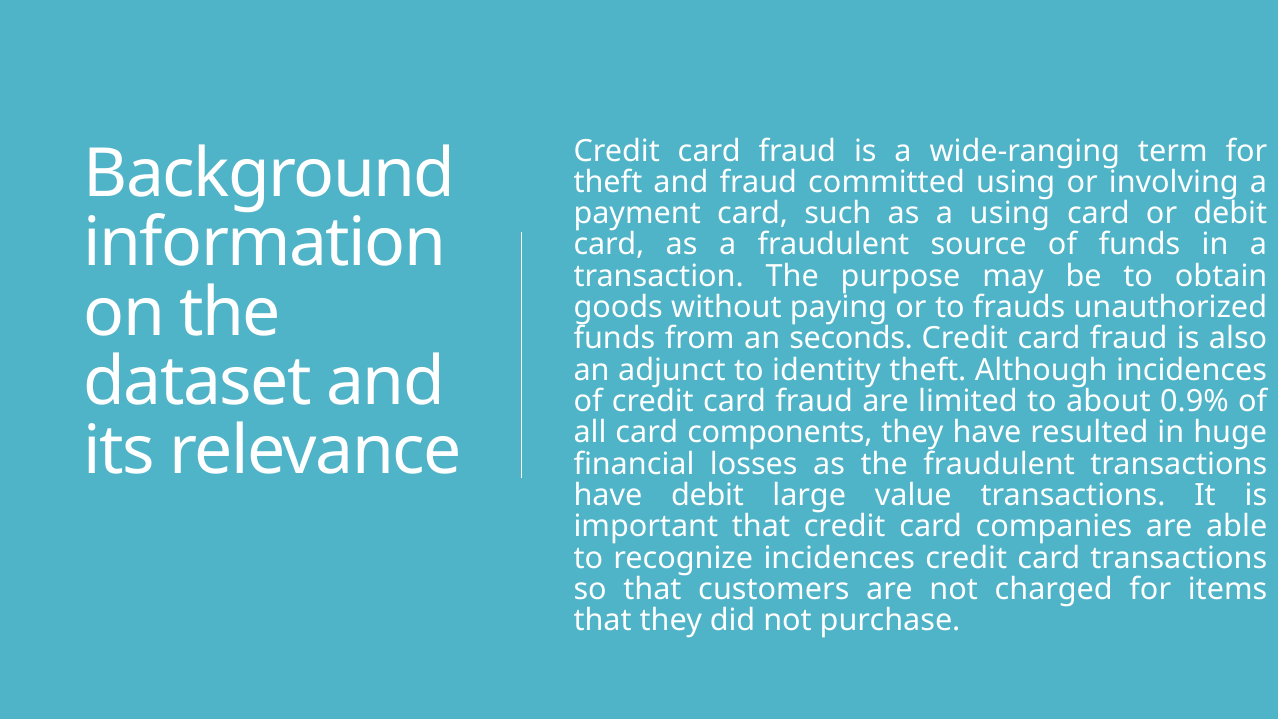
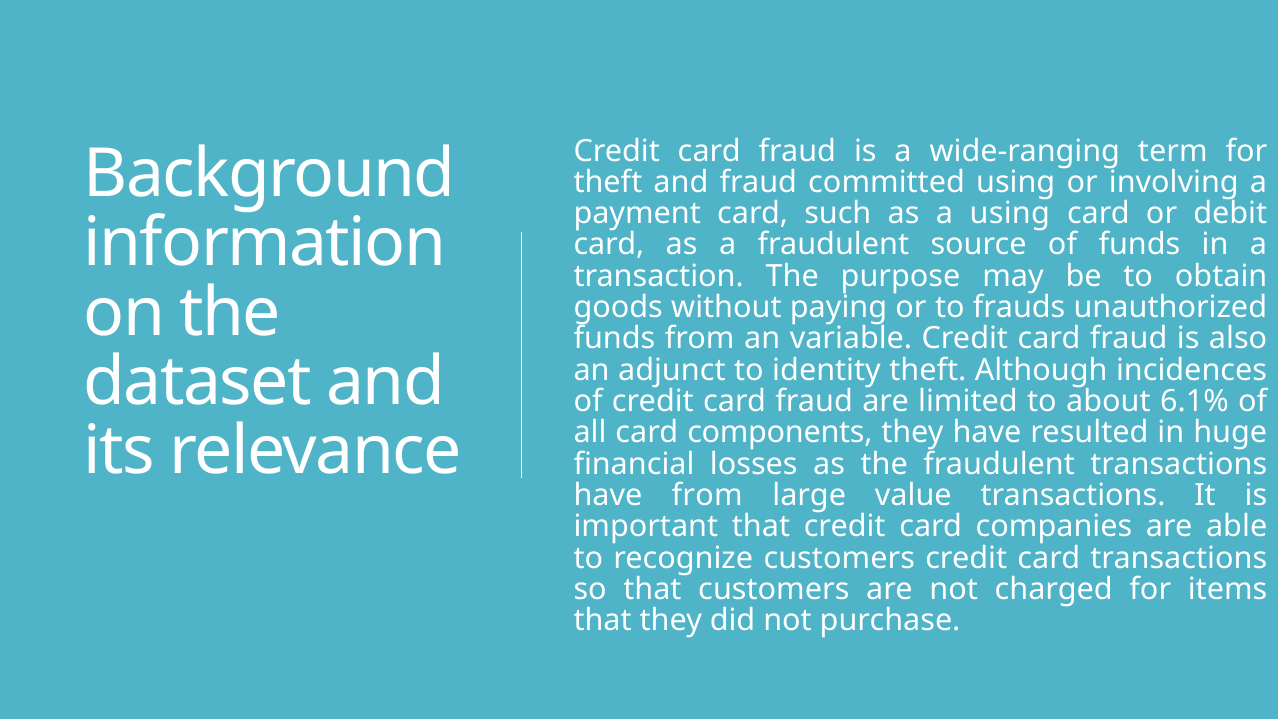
seconds: seconds -> variable (851, 339)
0.9%: 0.9% -> 6.1% (1194, 401)
have debit: debit -> from (707, 495)
recognize incidences: incidences -> customers (839, 558)
